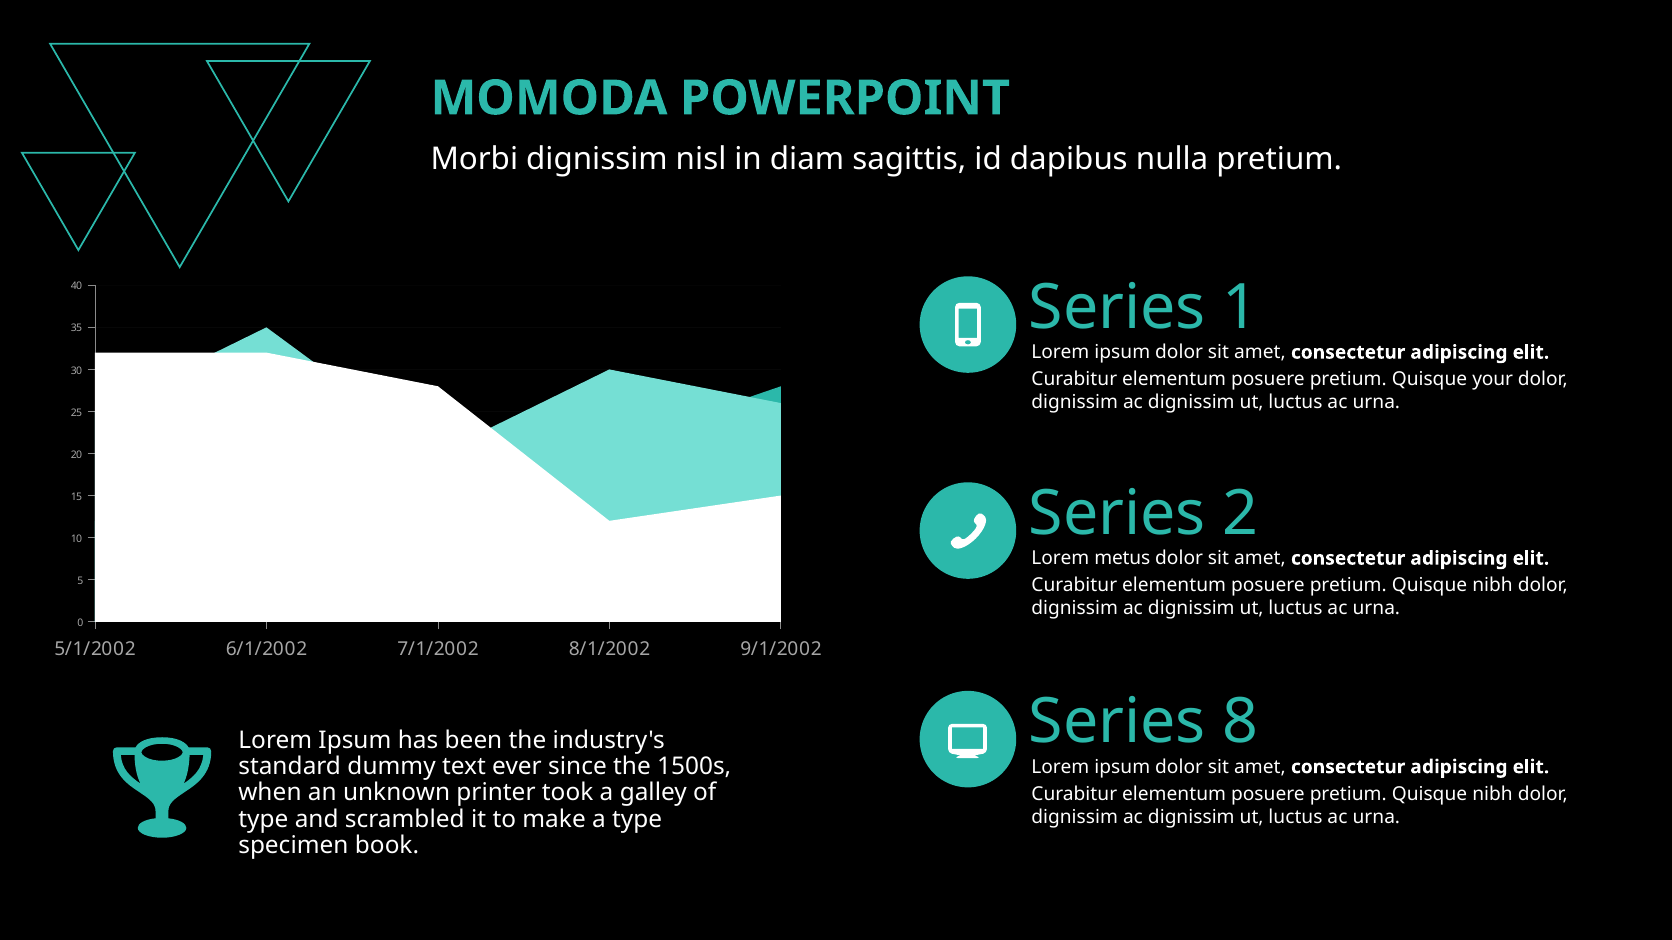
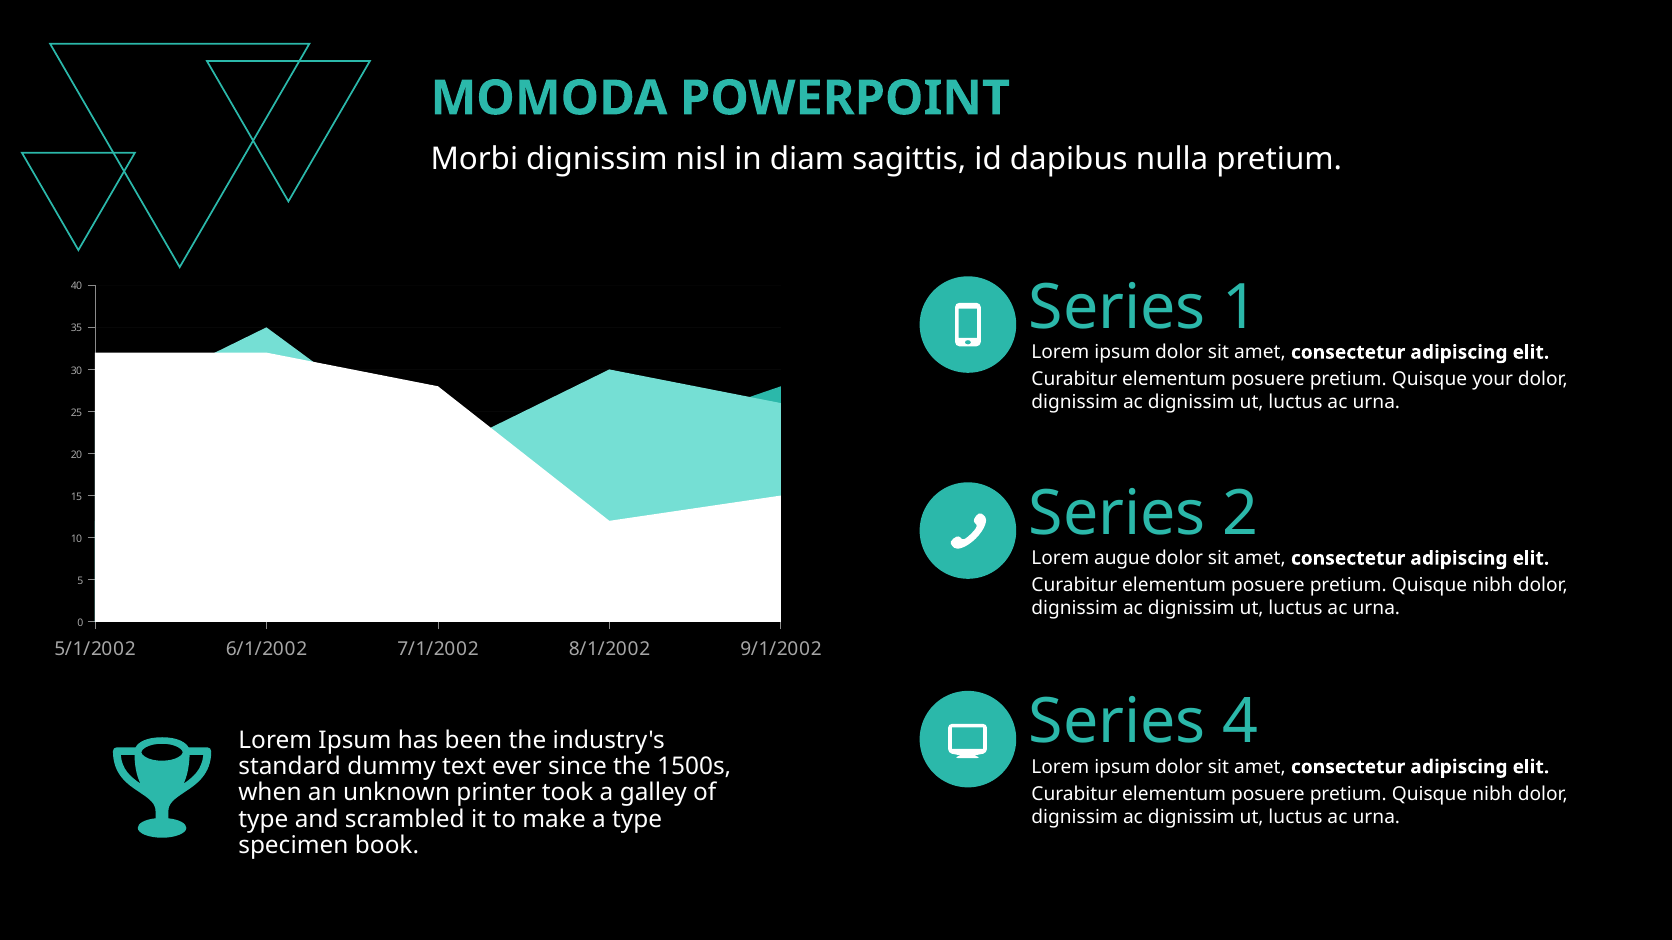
metus: metus -> augue (1122, 558)
8: 8 -> 4 (1240, 722)
